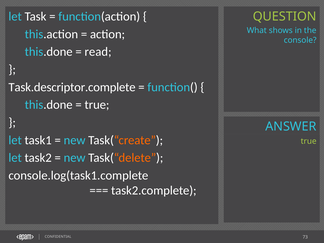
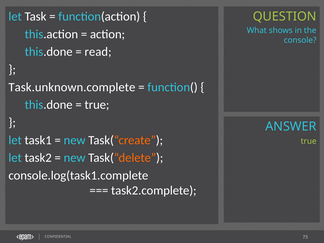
Task.descriptor.complete: Task.descriptor.complete -> Task.unknown.complete (72, 87)
